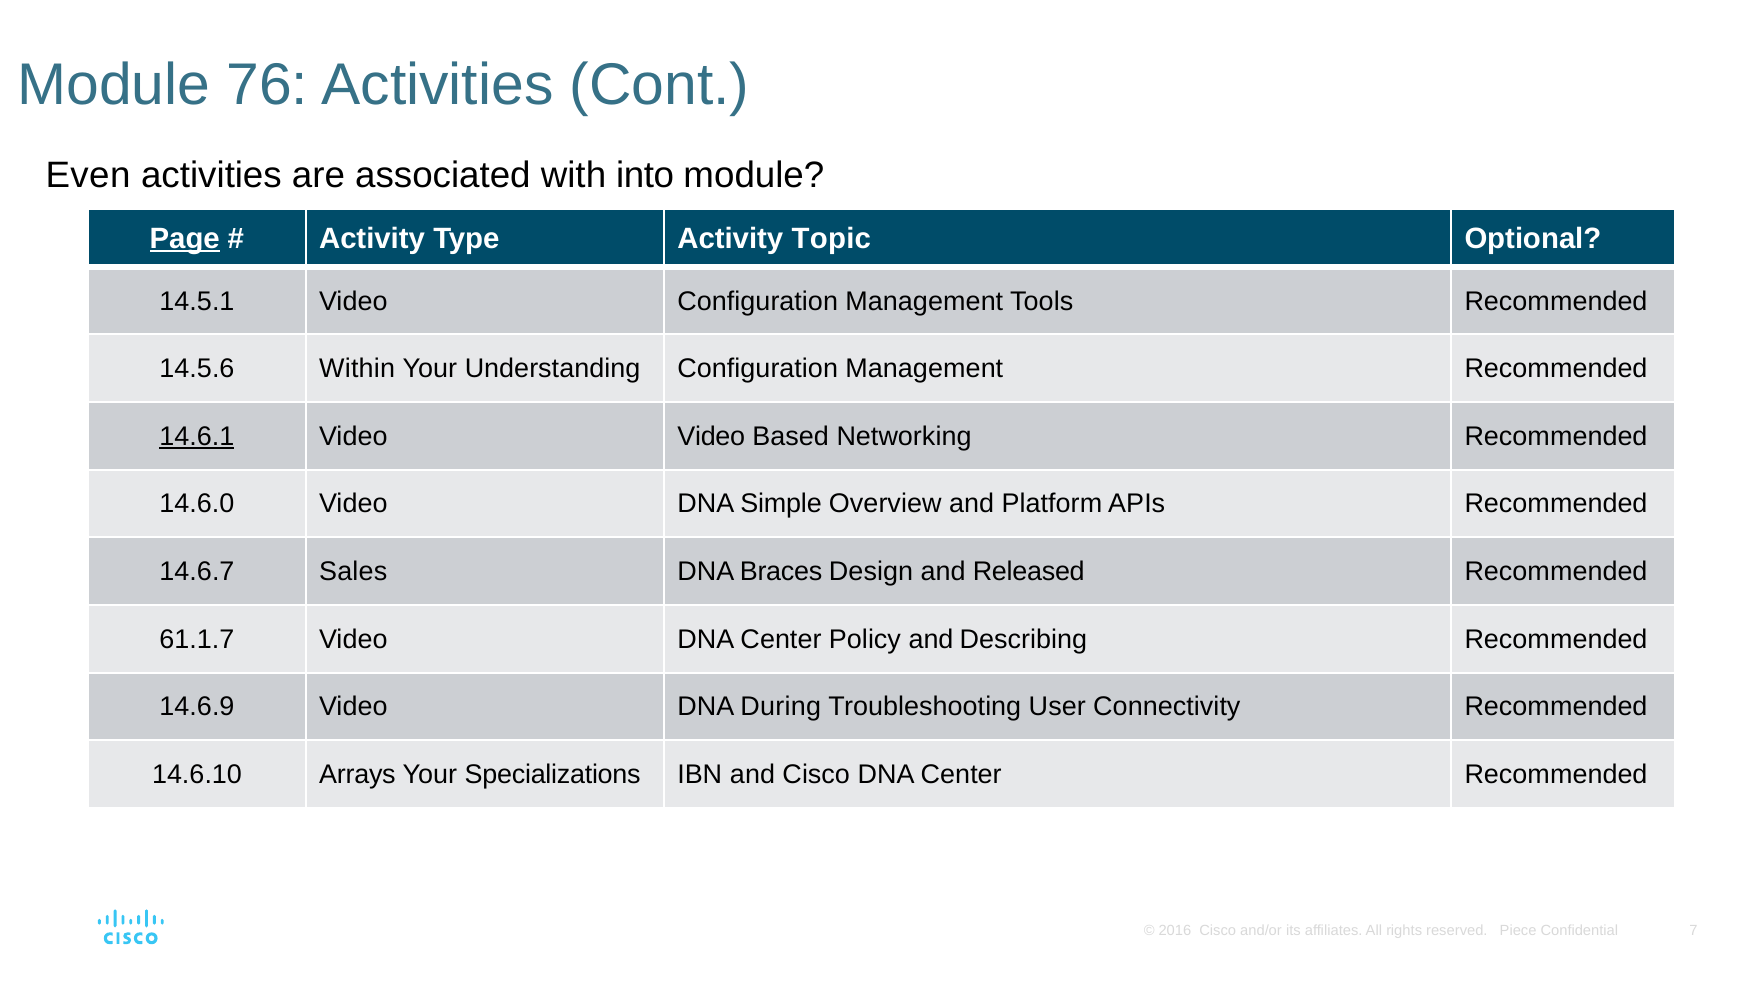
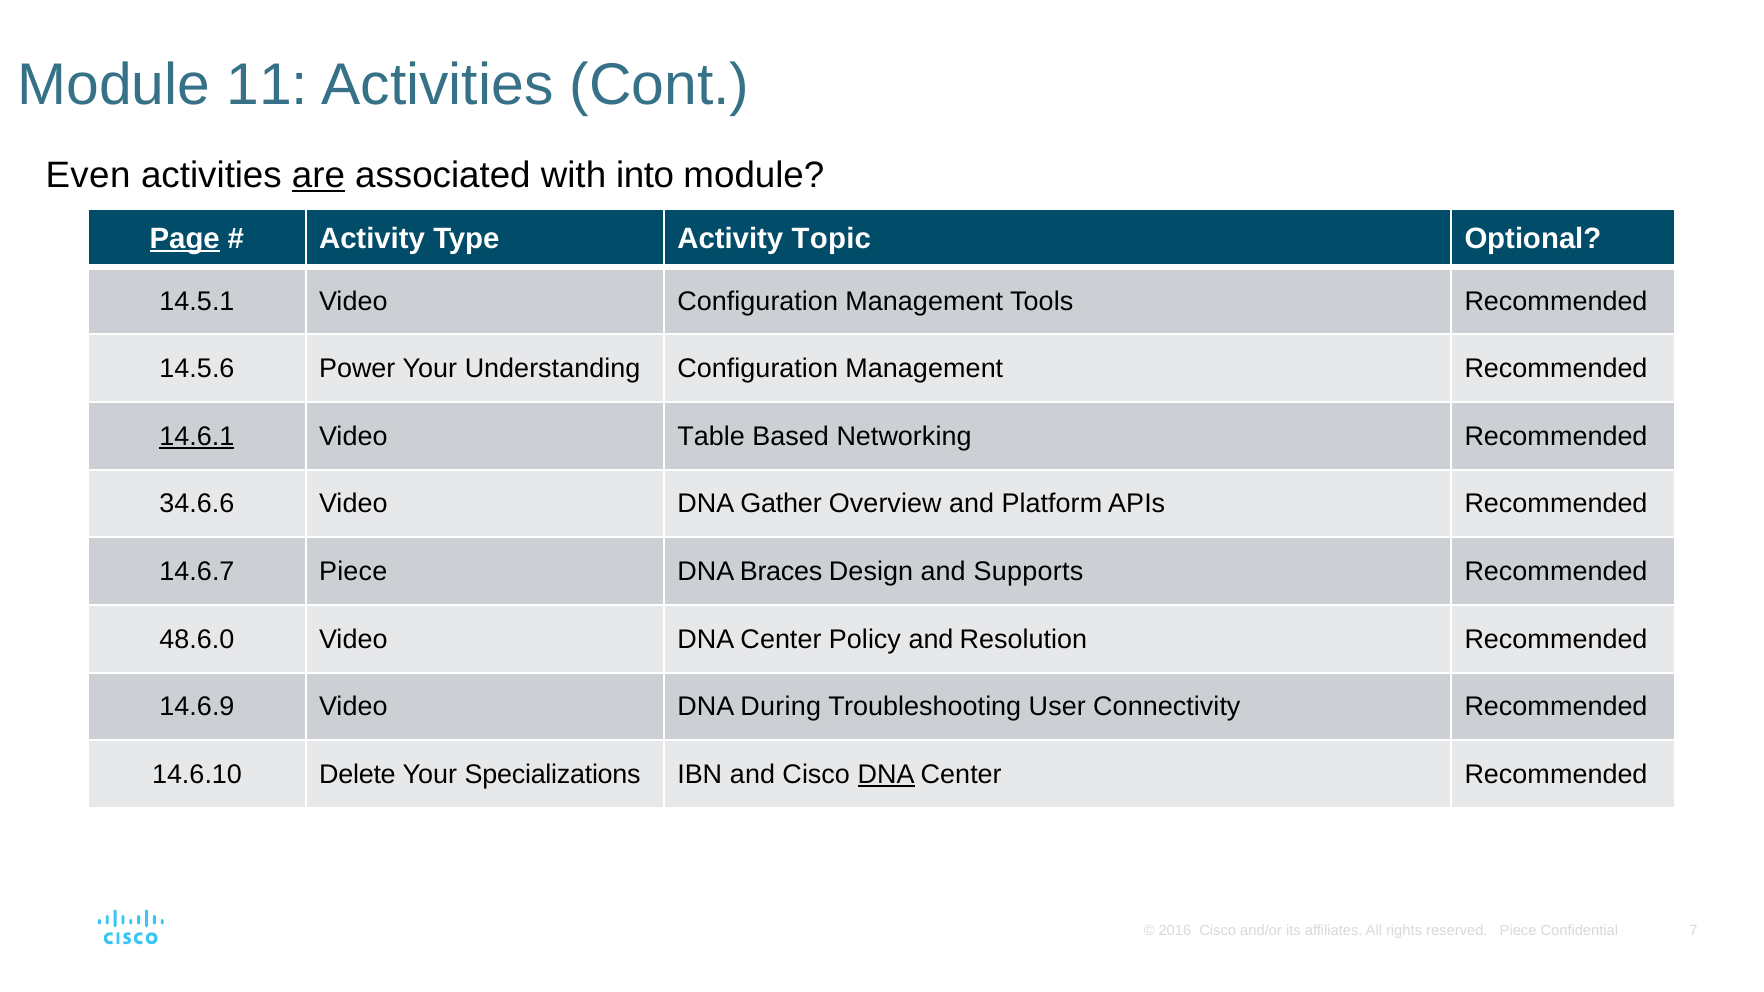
76: 76 -> 11 (267, 85)
are underline: none -> present (318, 175)
Within: Within -> Power (357, 369)
Video Video: Video -> Table (711, 436)
14.6.0: 14.6.0 -> 34.6.6 (197, 504)
Simple: Simple -> Gather (781, 504)
14.6.7 Sales: Sales -> Piece (353, 572)
Released: Released -> Supports (1028, 572)
61.1.7: 61.1.7 -> 48.6.0 (197, 639)
Describing: Describing -> Resolution (1023, 639)
Arrays: Arrays -> Delete (357, 775)
DNA underline: none -> present (886, 775)
